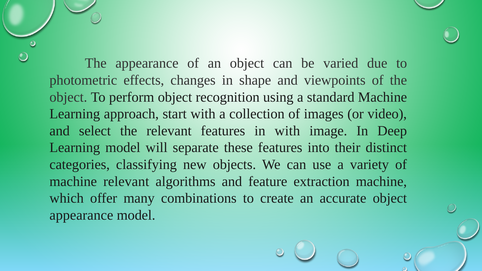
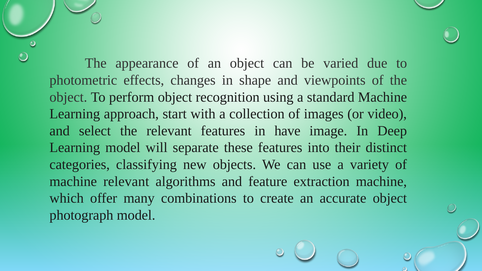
in with: with -> have (287, 131)
appearance: appearance -> photograph (81, 215)
